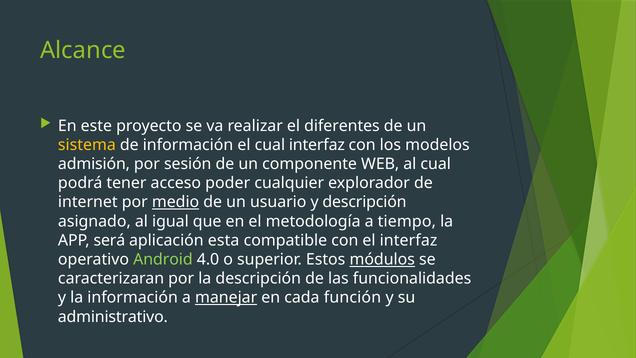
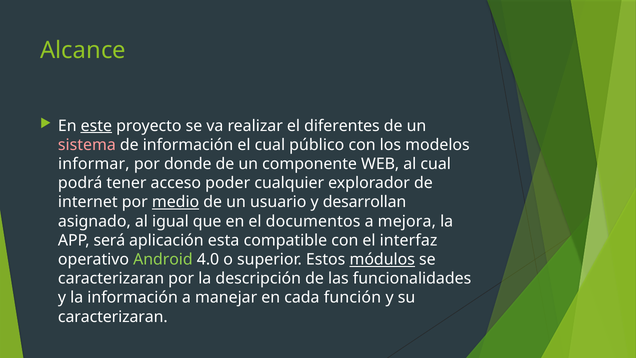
este underline: none -> present (96, 126)
sistema colour: yellow -> pink (87, 145)
cual interfaz: interfaz -> público (317, 145)
admisión: admisión -> informar (94, 164)
sesión: sesión -> donde (188, 164)
y descripción: descripción -> desarrollan (365, 202)
metodología: metodología -> documentos (313, 221)
tiempo: tiempo -> mejora (407, 221)
manejar underline: present -> none (226, 297)
administrativo: administrativo -> caracterizaran (113, 317)
